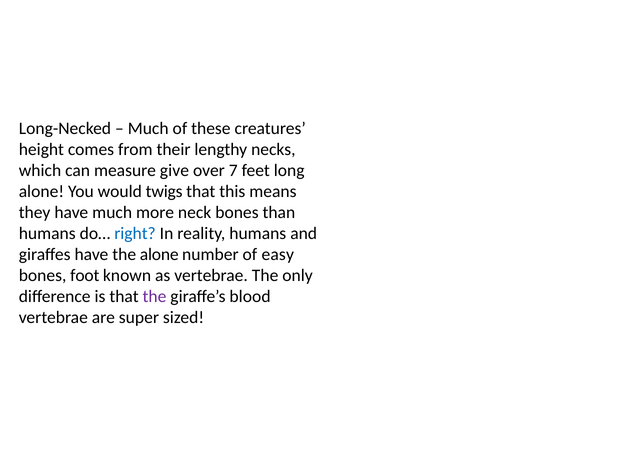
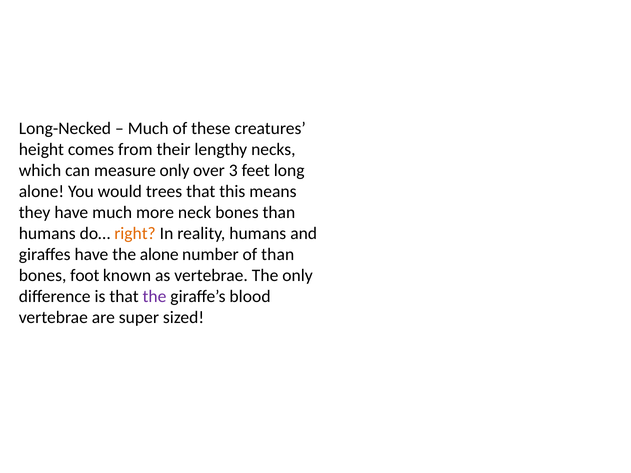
measure give: give -> only (175, 170)
7: 7 -> 3 (233, 170)
twigs: twigs -> trees (164, 192)
right colour: blue -> orange (135, 234)
of easy: easy -> than (278, 255)
